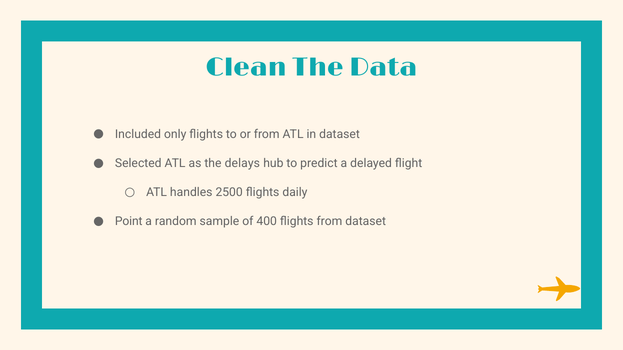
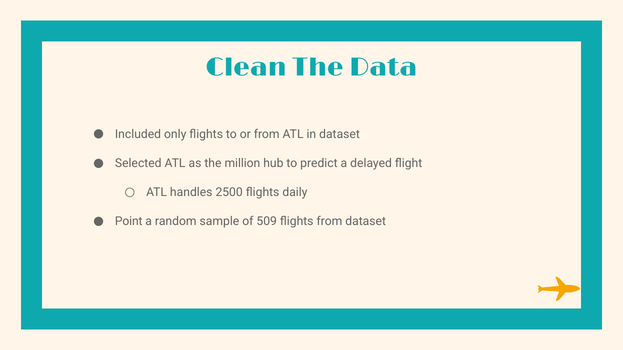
delays: delays -> million (242, 163)
400: 400 -> 509 (267, 222)
